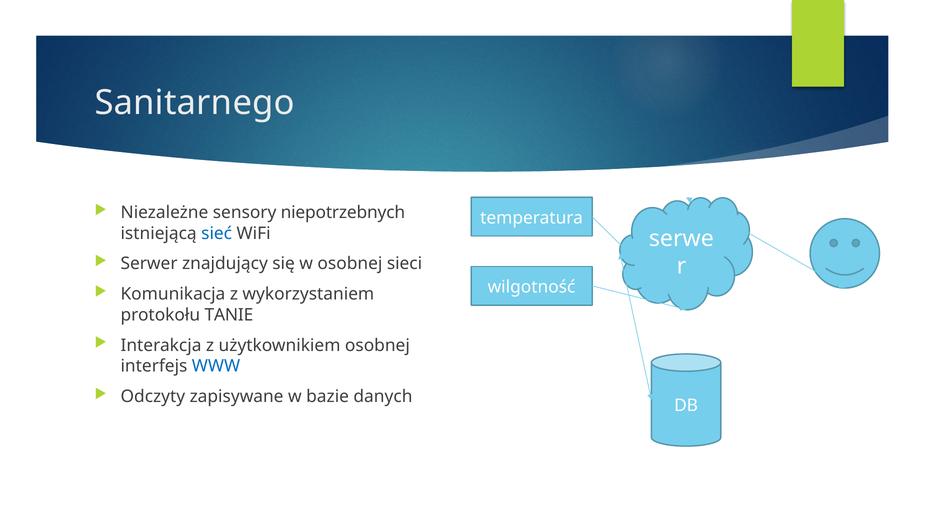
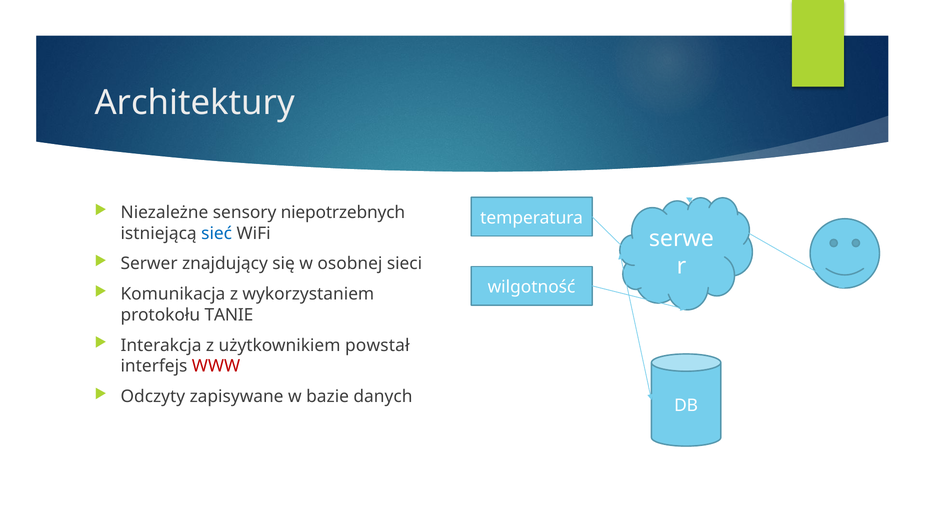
Sanitarnego: Sanitarnego -> Architektury (195, 103)
użytkownikiem osobnej: osobnej -> powstał (377, 346)
WWW colour: blue -> red (216, 366)
